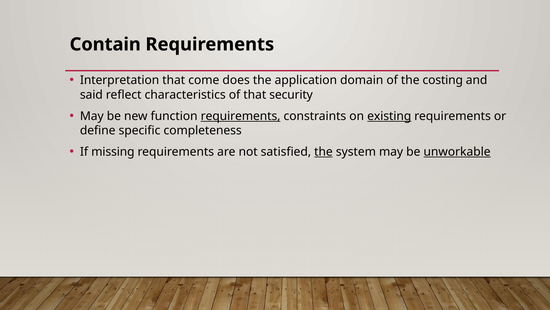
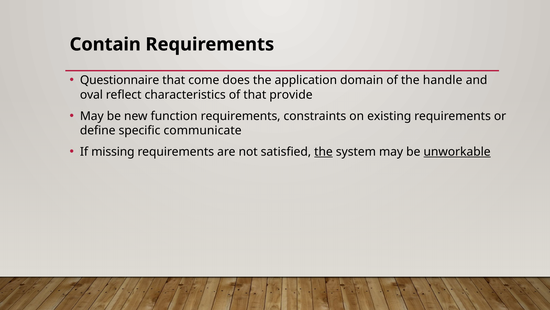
Interpretation: Interpretation -> Questionnaire (120, 80)
costing: costing -> handle (443, 80)
said: said -> oval (91, 95)
security: security -> provide (291, 95)
requirements underline: present -> none (241, 116)
existing underline: present -> none (389, 116)
completeness: completeness -> communicate (203, 130)
